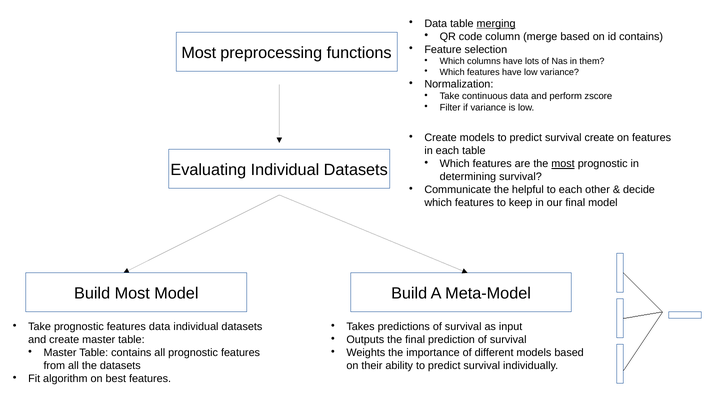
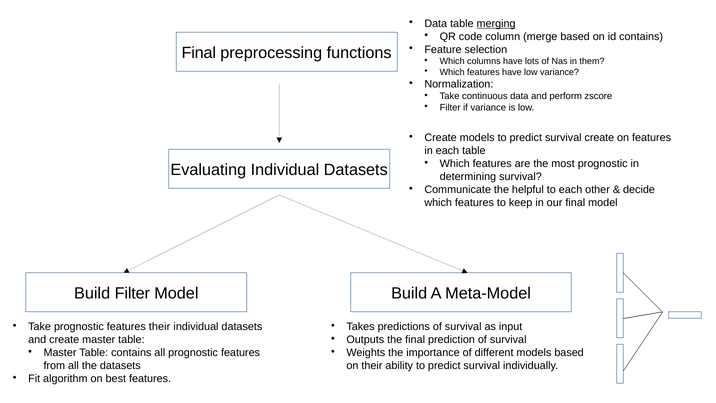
Most: Most -> Final (199, 53)
most underline: present -> none (563, 164)
Build Most: Most -> Filter (132, 293)
features data: data -> their (160, 327)
